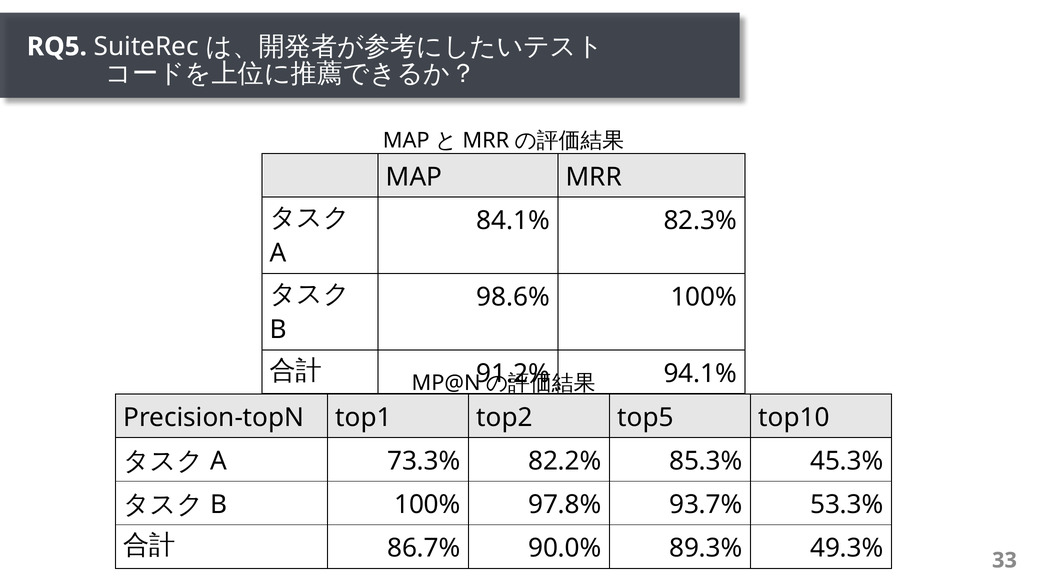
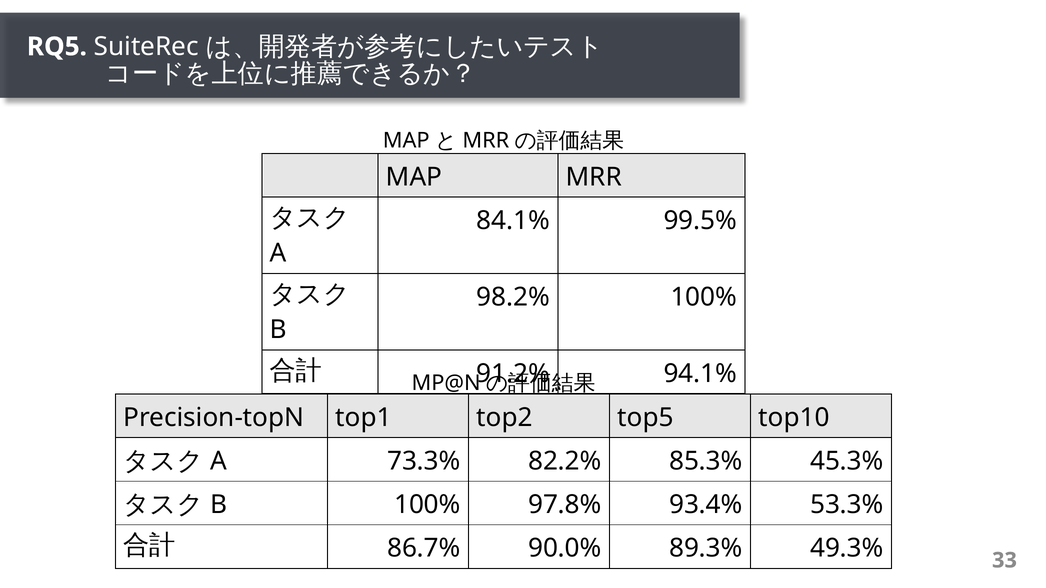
82.3%: 82.3% -> 99.5% (700, 221)
98.6%: 98.6% -> 98.2% (513, 297)
93.7%: 93.7% -> 93.4% (706, 505)
